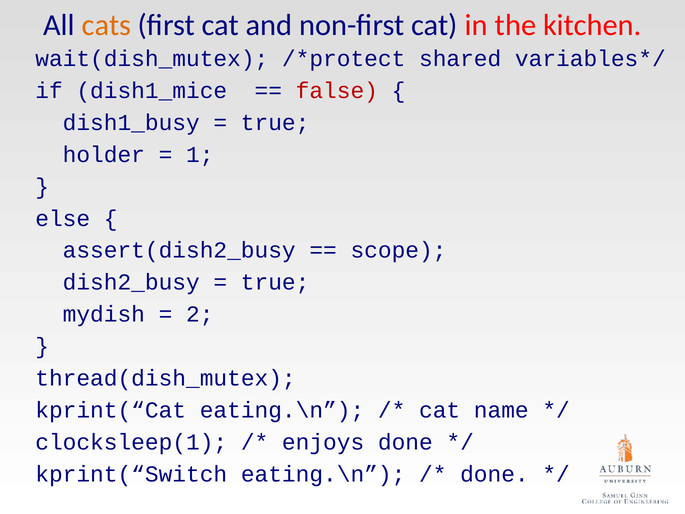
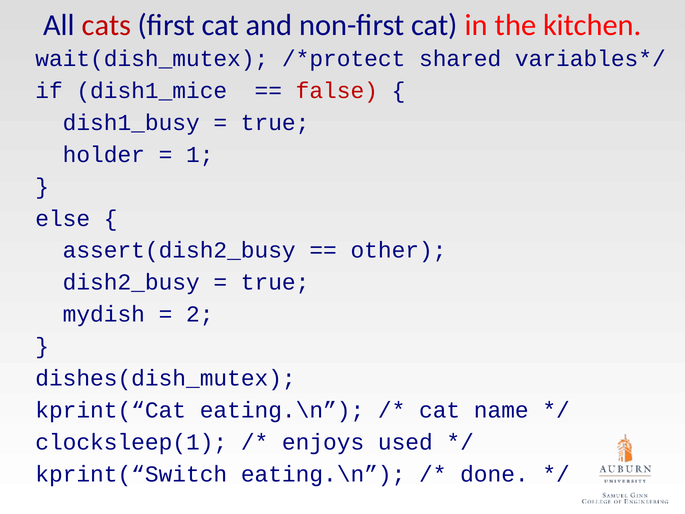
cats colour: orange -> red (106, 25)
scope: scope -> other (398, 250)
thread(dish_mutex: thread(dish_mutex -> dishes(dish_mutex (166, 378)
enjoys done: done -> used (405, 442)
